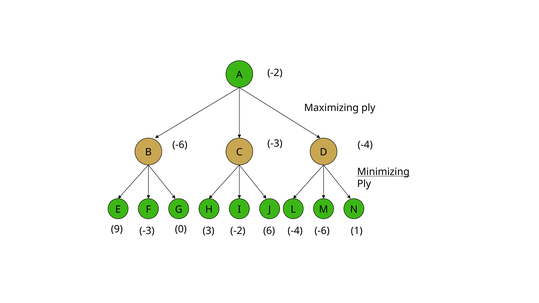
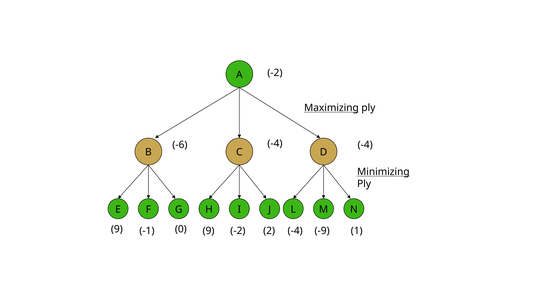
Maximizing underline: none -> present (331, 108)
-6 -3: -3 -> -4 (275, 143)
9 -3: -3 -> -1 (147, 231)
0 3: 3 -> 9 (208, 231)
6: 6 -> 2 (269, 231)
-4 -6: -6 -> -9 (322, 231)
